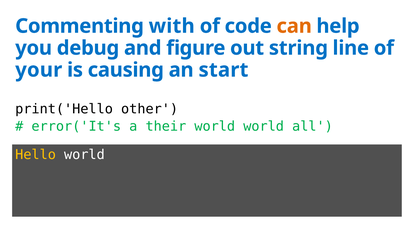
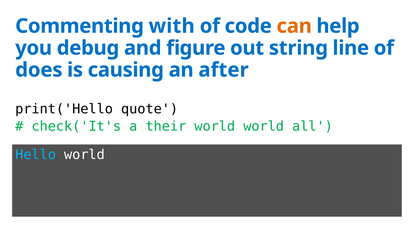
your: your -> does (39, 70)
start: start -> after (224, 70)
other: other -> quote (150, 109)
error('It's: error('It's -> check('It's (76, 126)
Hello colour: yellow -> light blue (36, 155)
